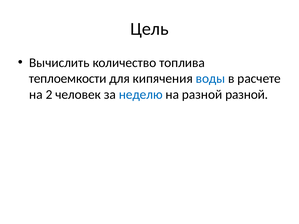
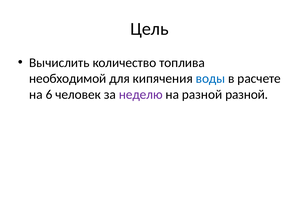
теплоемкости: теплоемкости -> необходимой (68, 79)
2: 2 -> 6 (49, 95)
неделю colour: blue -> purple (141, 95)
